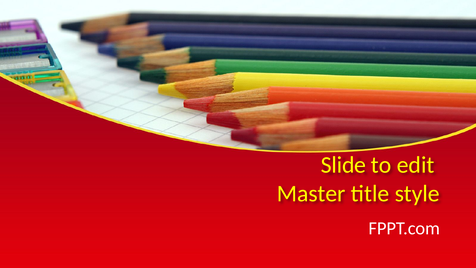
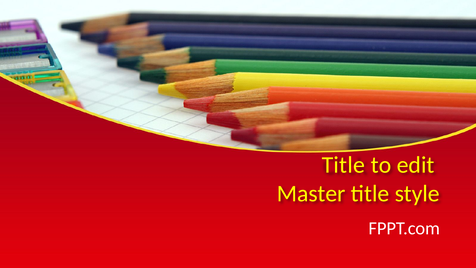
Slide: Slide -> Title (343, 165)
